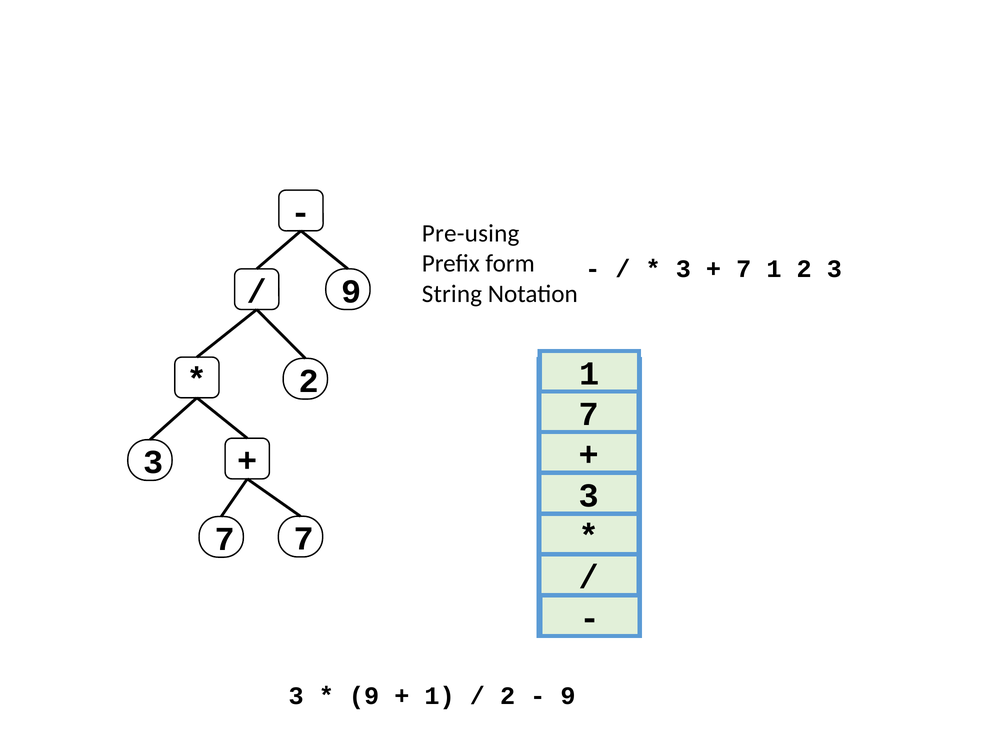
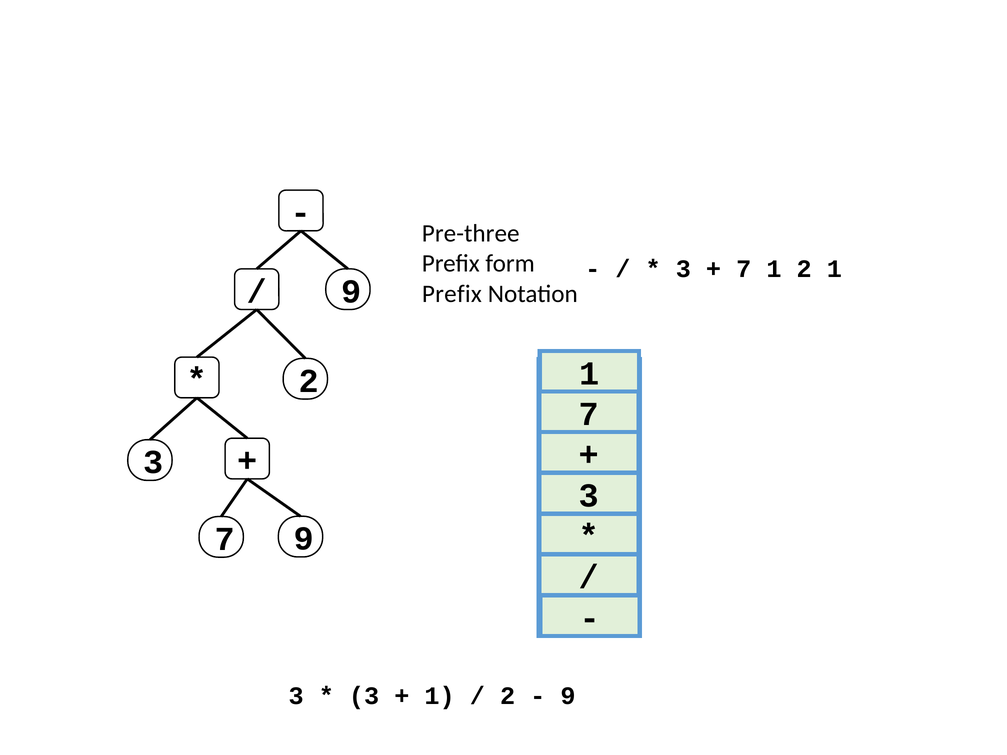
Pre-using: Pre-using -> Pre-three (471, 234)
2 3: 3 -> 1 (834, 269)
String: String -> Prefix (452, 294)
7 7: 7 -> 9 (304, 539)
9: 9 -> 3 (364, 696)
